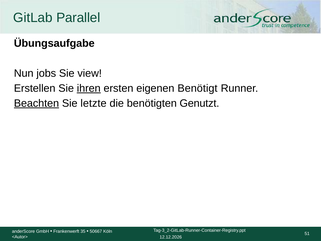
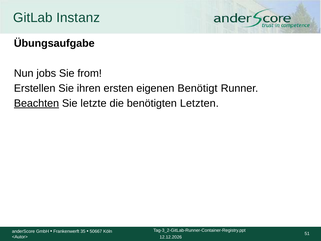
Parallel: Parallel -> Instanz (78, 18)
view: view -> from (90, 73)
ihren underline: present -> none (89, 88)
Genutzt: Genutzt -> Letzten (199, 103)
